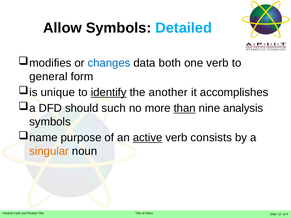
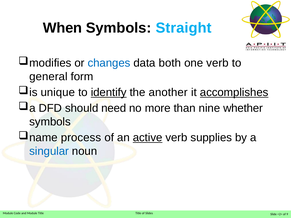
Allow: Allow -> When (62, 28)
Detailed: Detailed -> Straight (184, 28)
accomplishes underline: none -> present (234, 92)
such: such -> need (114, 108)
than underline: present -> none (185, 108)
analysis: analysis -> whether (243, 108)
purpose: purpose -> process (81, 138)
consists: consists -> supplies (211, 138)
singular colour: orange -> blue (49, 151)
